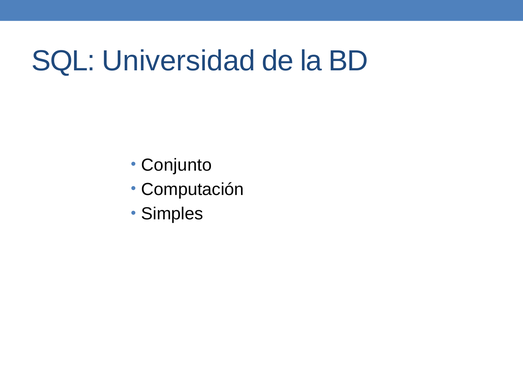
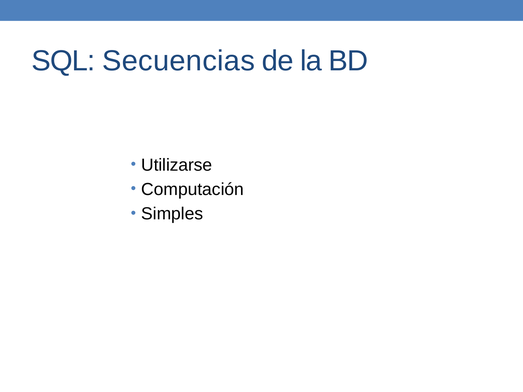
Universidad: Universidad -> Secuencias (179, 61)
Conjunto: Conjunto -> Utilizarse (177, 165)
